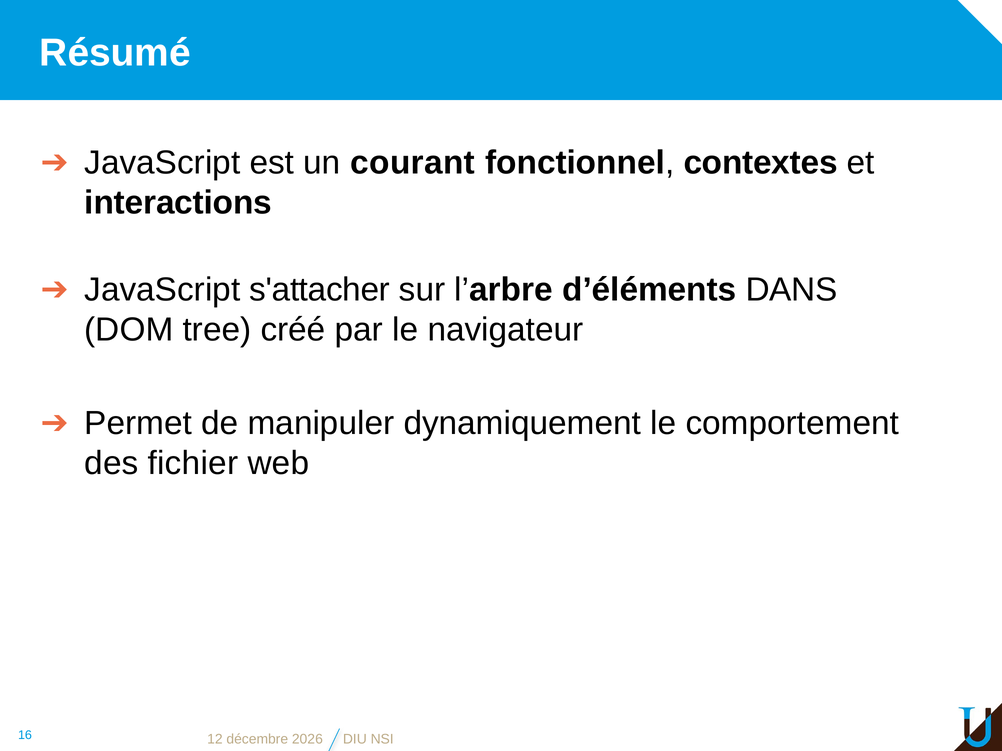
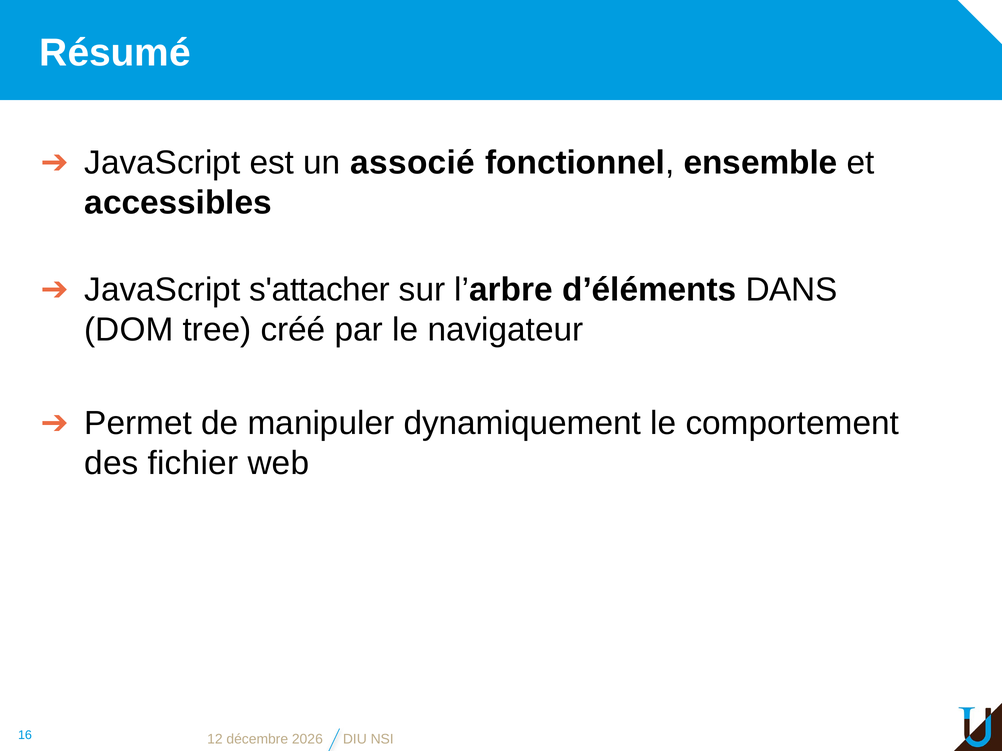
courant: courant -> associé (413, 163)
contextes: contextes -> ensemble (760, 163)
interactions: interactions -> accessibles (178, 203)
